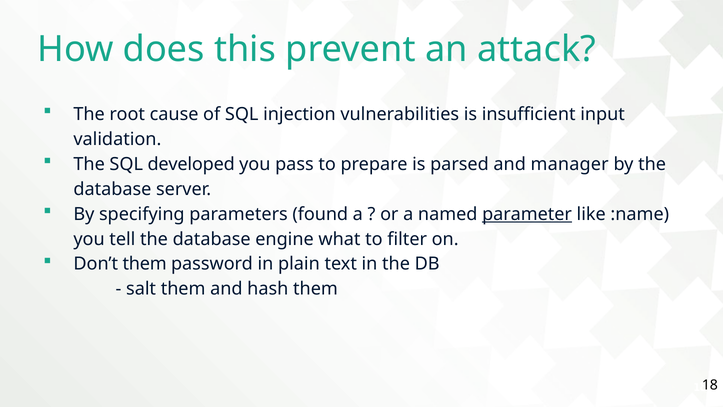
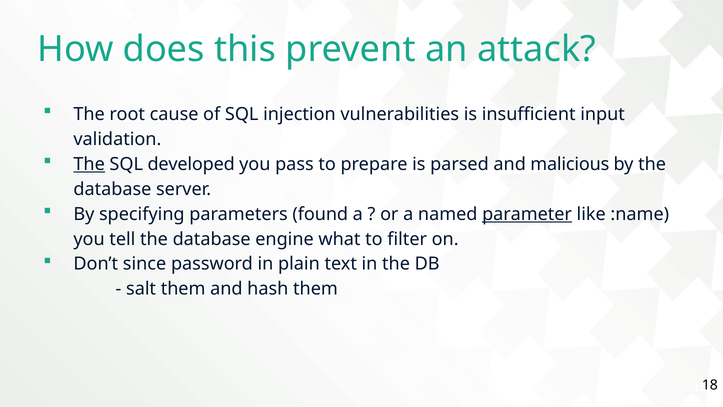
The underline: none -> present (89, 164)
manager: manager -> malicious (570, 164)
Don’t them: them -> since (145, 264)
